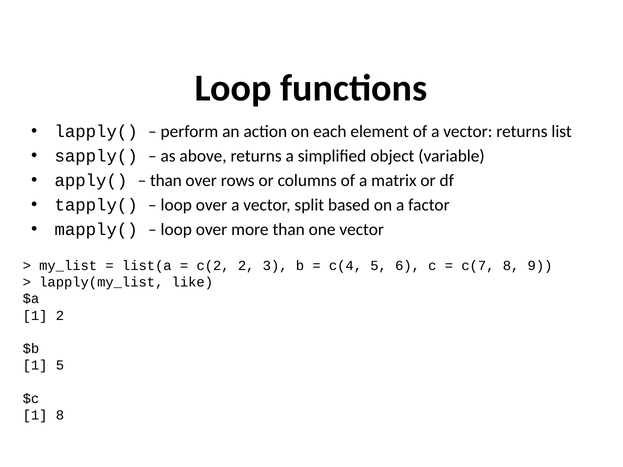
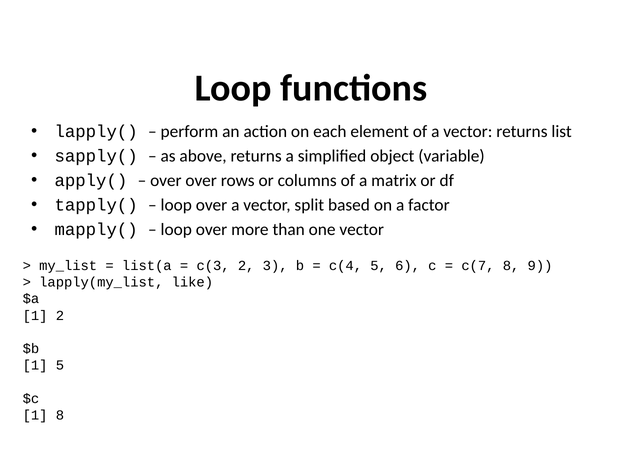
than: than -> over (166, 181)
c(2: c(2 -> c(3 (213, 266)
